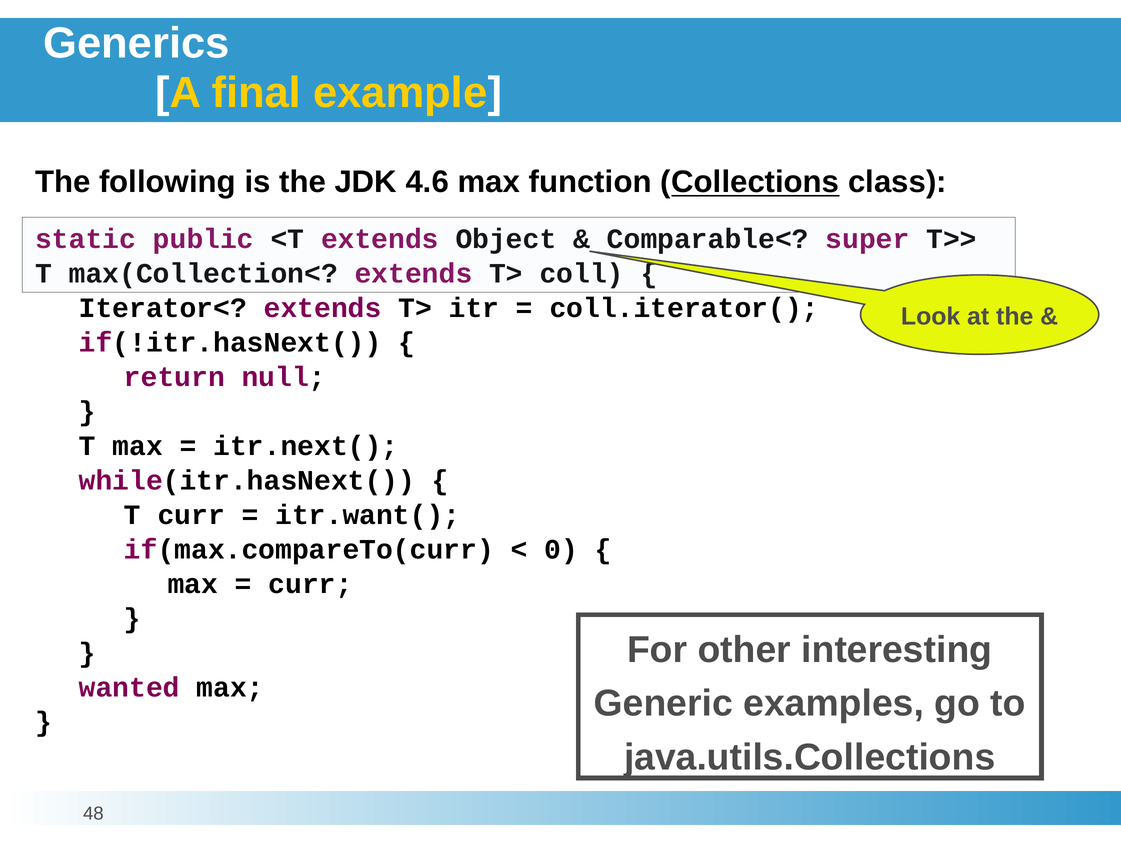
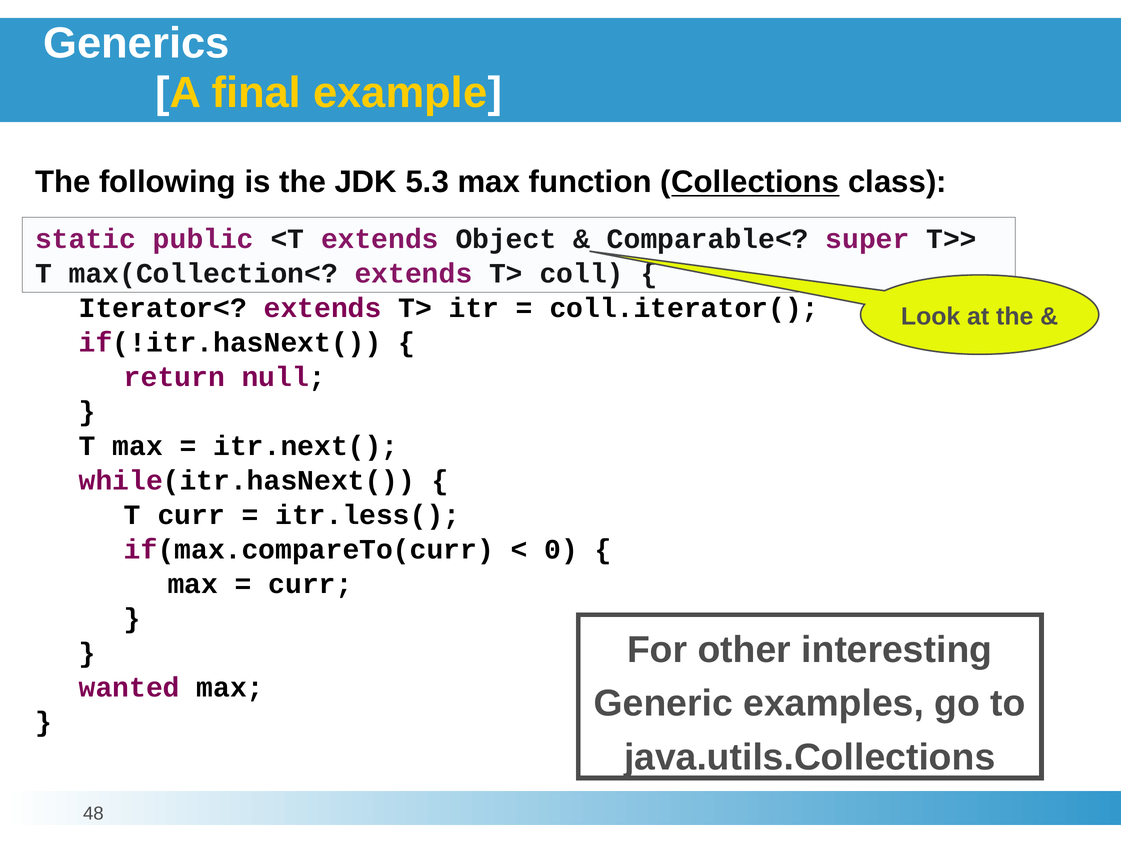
4.6: 4.6 -> 5.3 (427, 182)
itr.want(: itr.want( -> itr.less( (368, 515)
